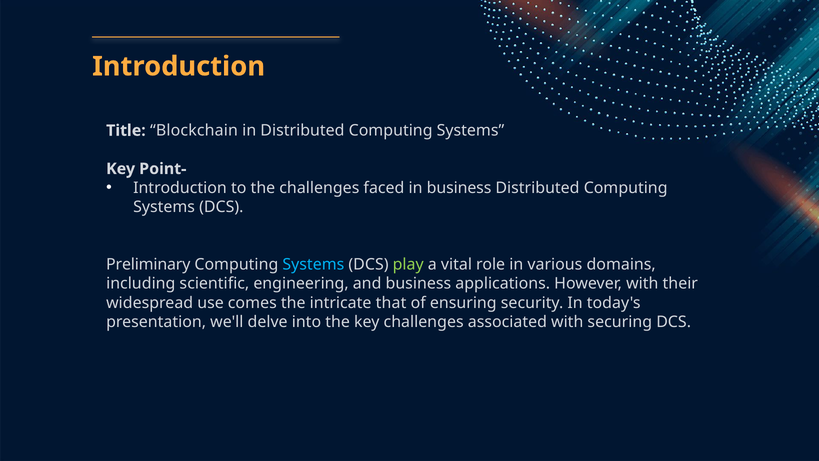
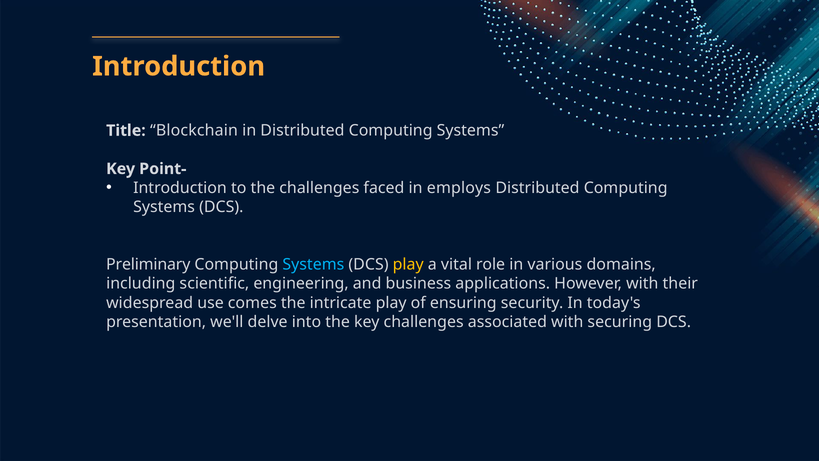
in business: business -> employs (459, 188)
play colour: light green -> yellow (408, 264)
intricate that: that -> play (391, 303)
